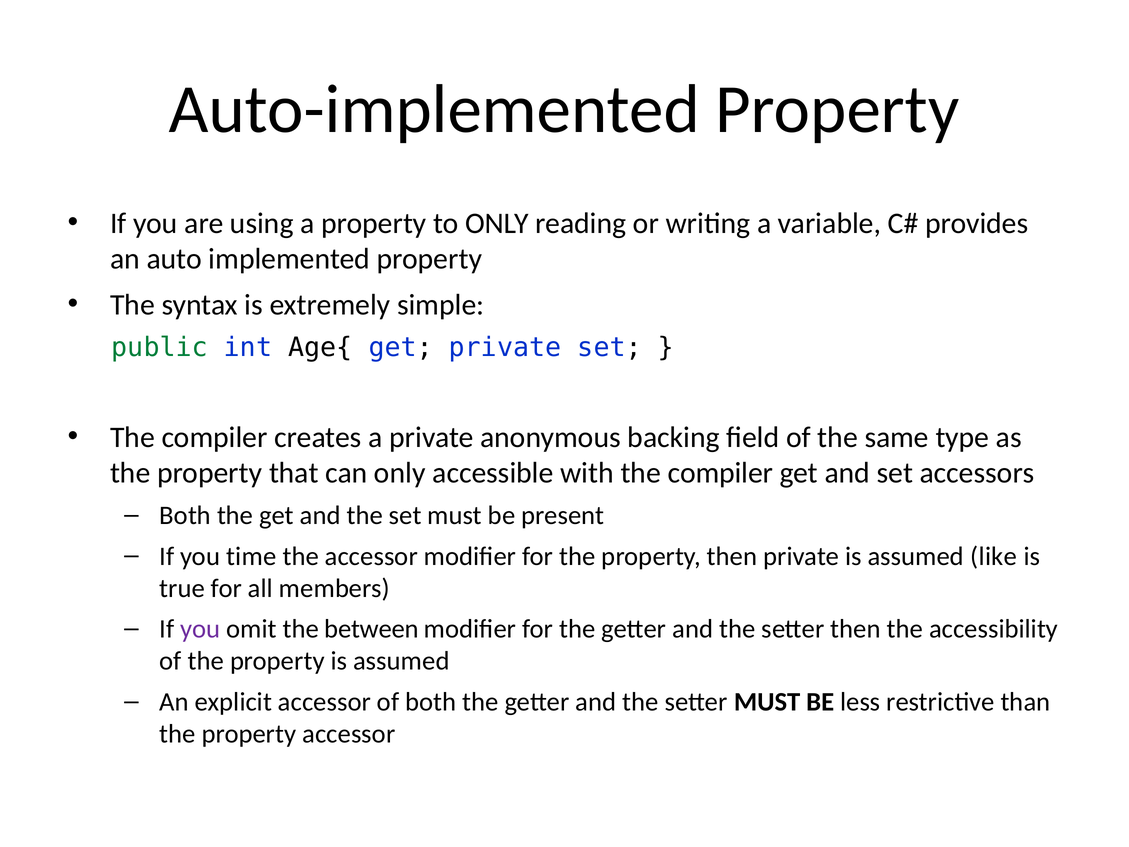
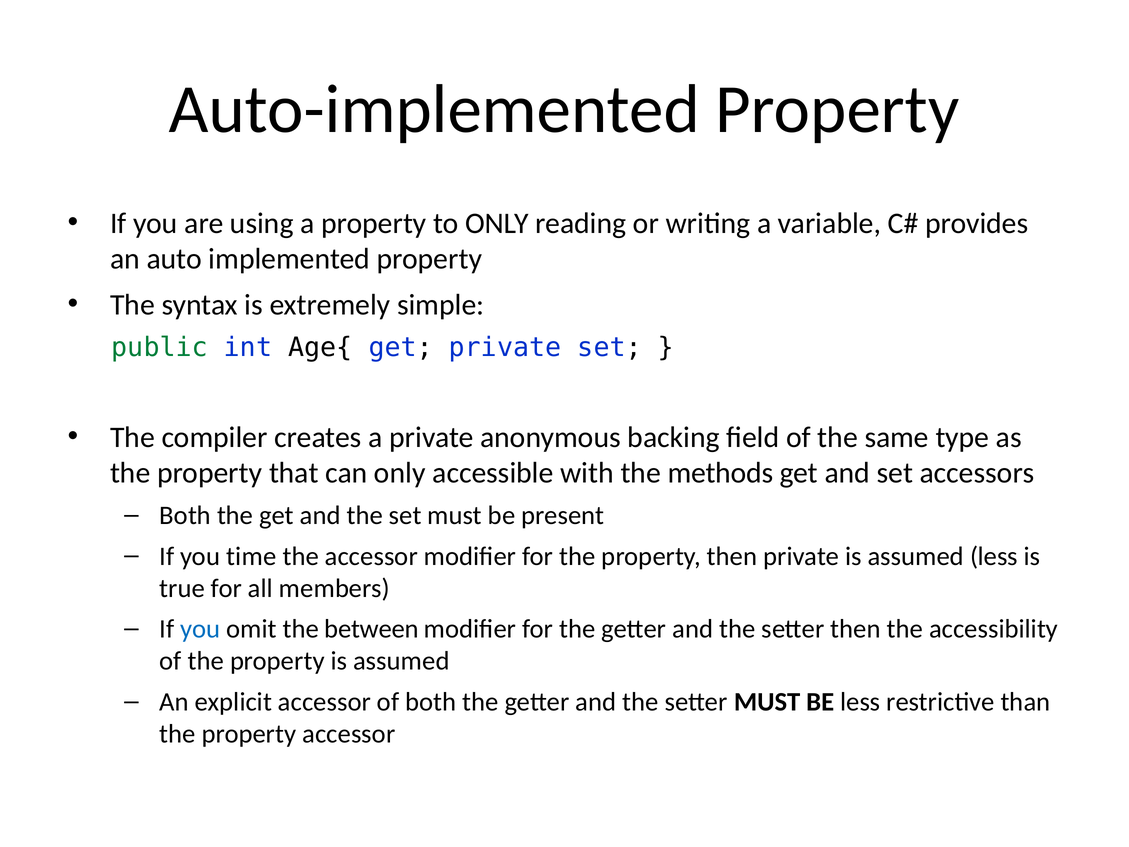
with the compiler: compiler -> methods (720, 473)
assumed like: like -> less (994, 556)
you colour: purple -> blue (200, 629)
